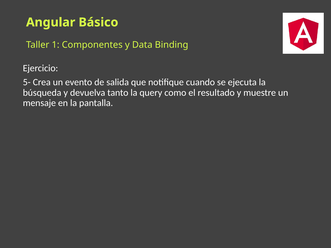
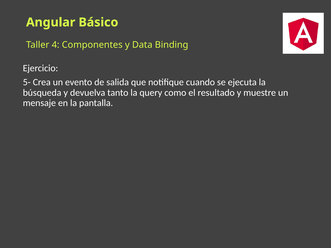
1: 1 -> 4 (56, 45)
